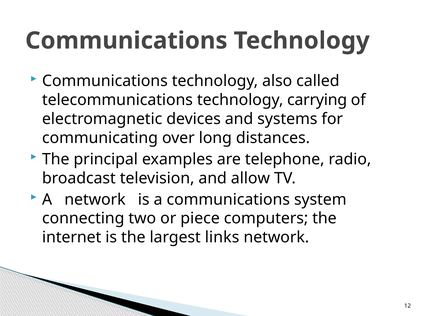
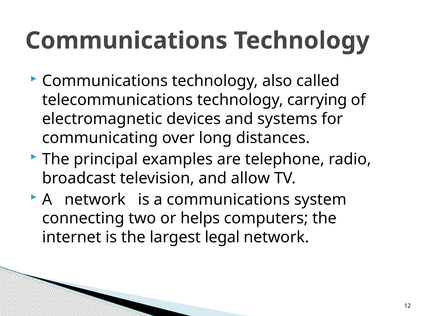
piece: piece -> helps (200, 218)
links: links -> legal (222, 237)
